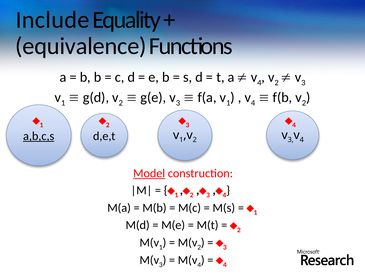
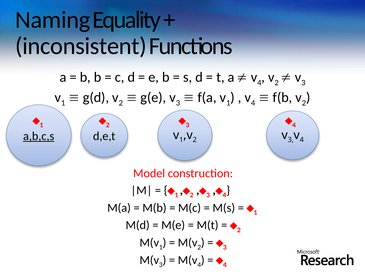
Include: Include -> Naming (53, 20)
equivalence: equivalence -> inconsistent (81, 46)
Model underline: present -> none (149, 173)
